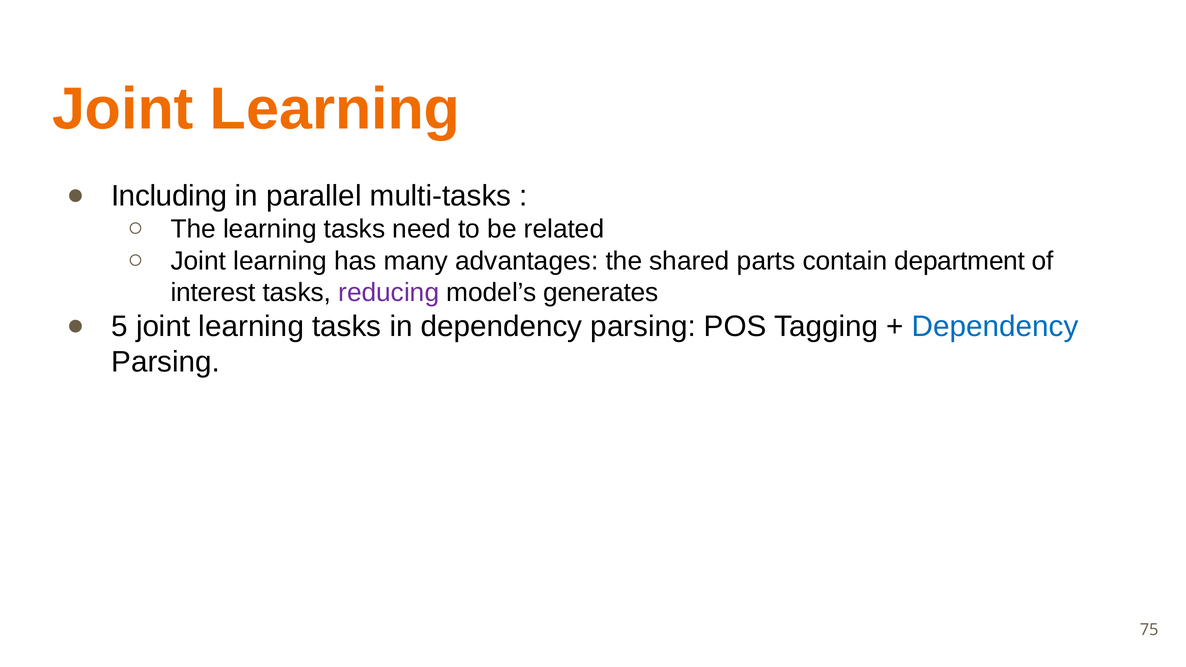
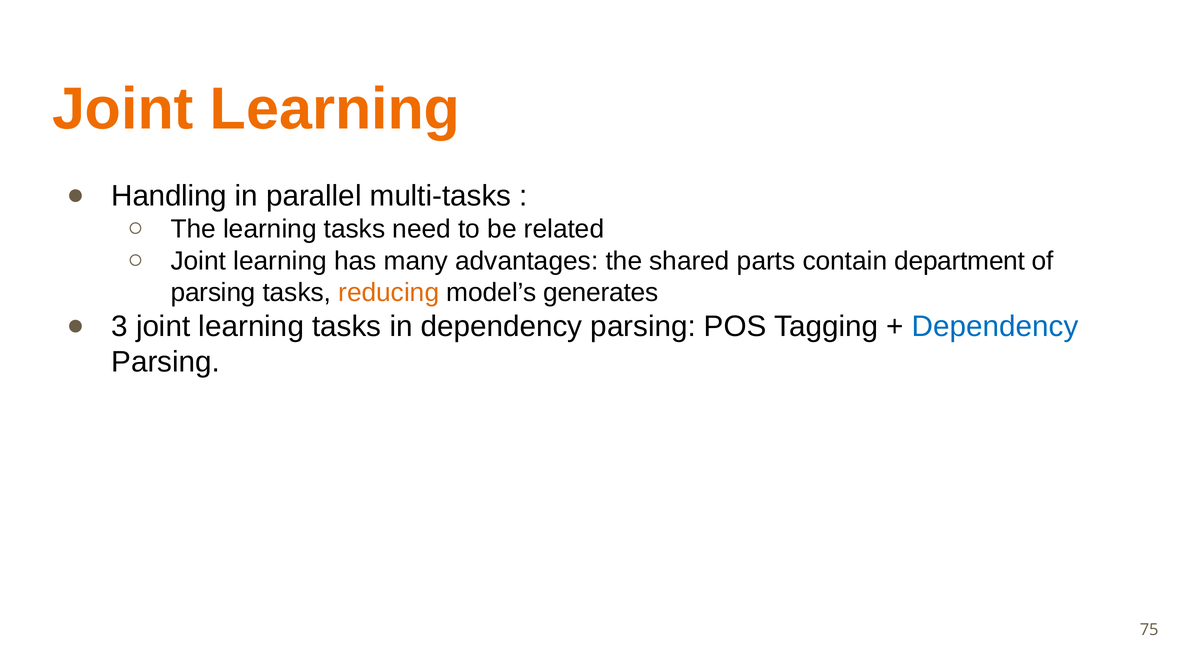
Including: Including -> Handling (169, 196)
interest: interest -> parsing (213, 293)
reducing colour: purple -> orange (389, 293)
5: 5 -> 3 (120, 326)
